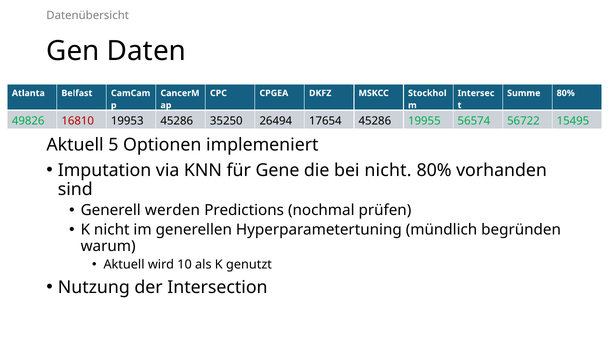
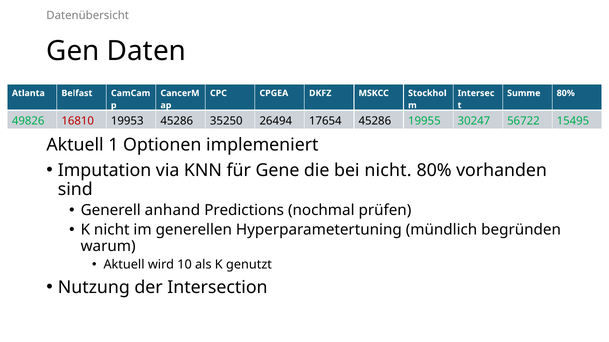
56574: 56574 -> 30247 (474, 121)
5: 5 -> 1 (113, 145)
werden: werden -> anhand (172, 211)
